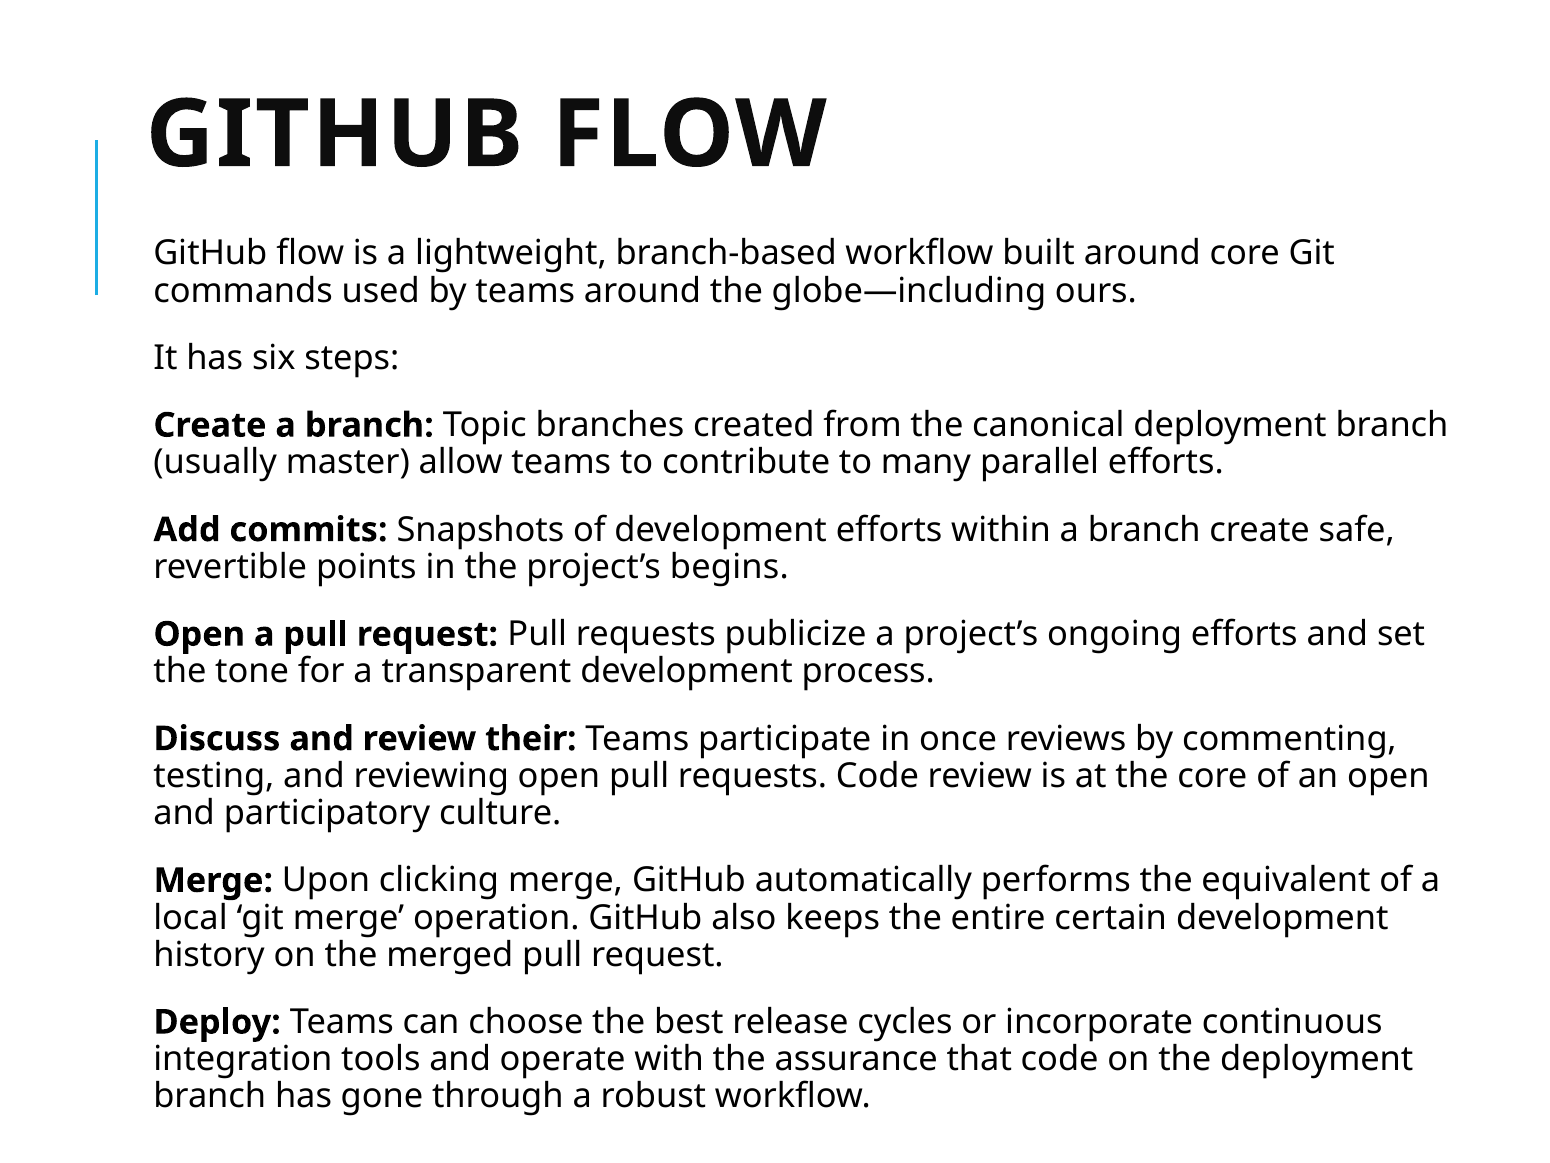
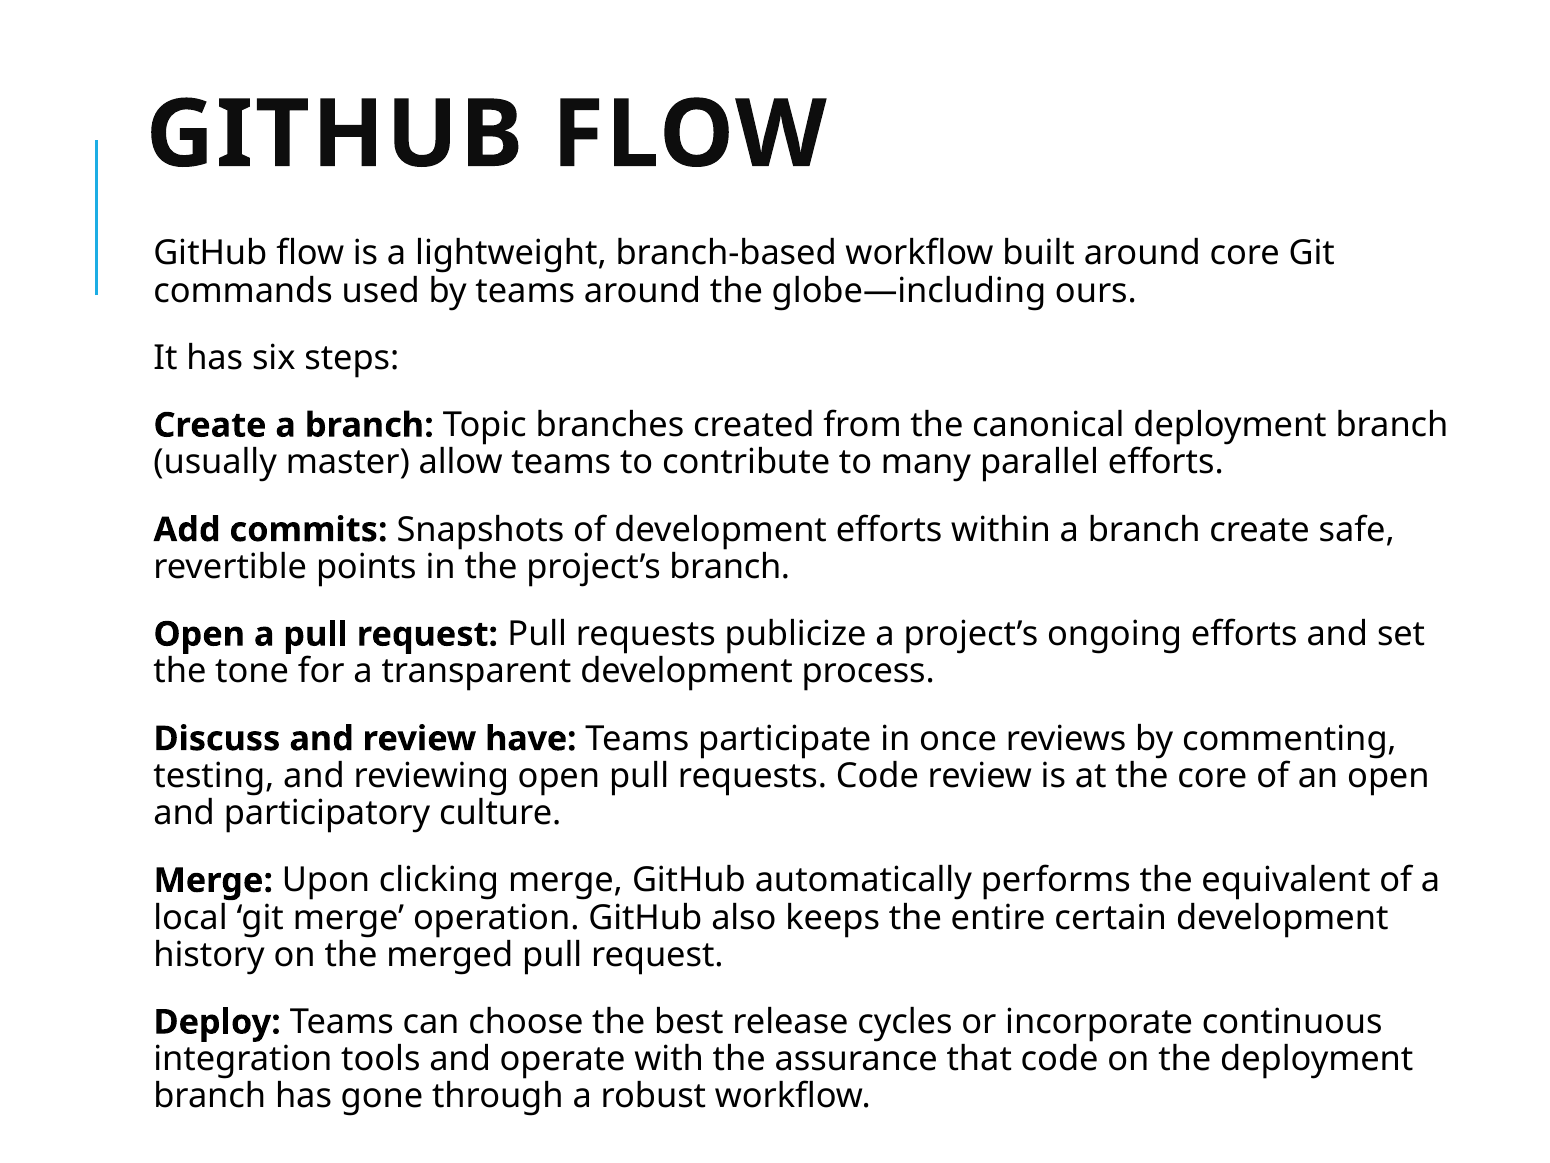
project’s begins: begins -> branch (730, 567)
their: their -> have (531, 739)
